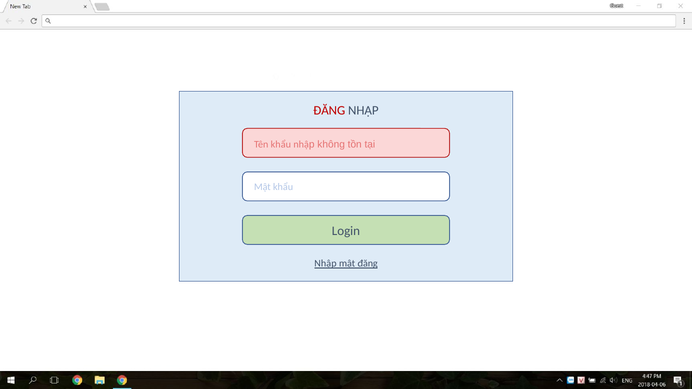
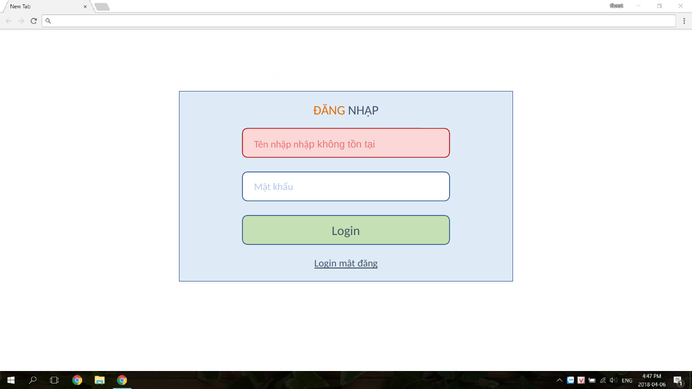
ĐĂNG colour: red -> orange (329, 111)
Tên khẩu: khẩu -> nhập (281, 144)
Nhập: Nhập -> Login (325, 264)
